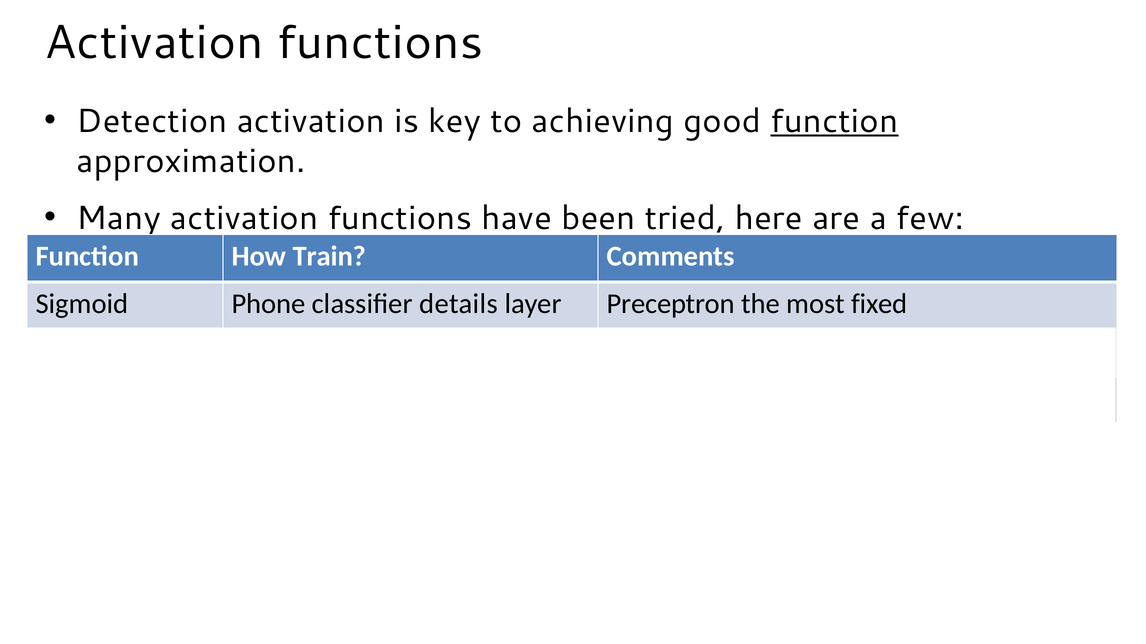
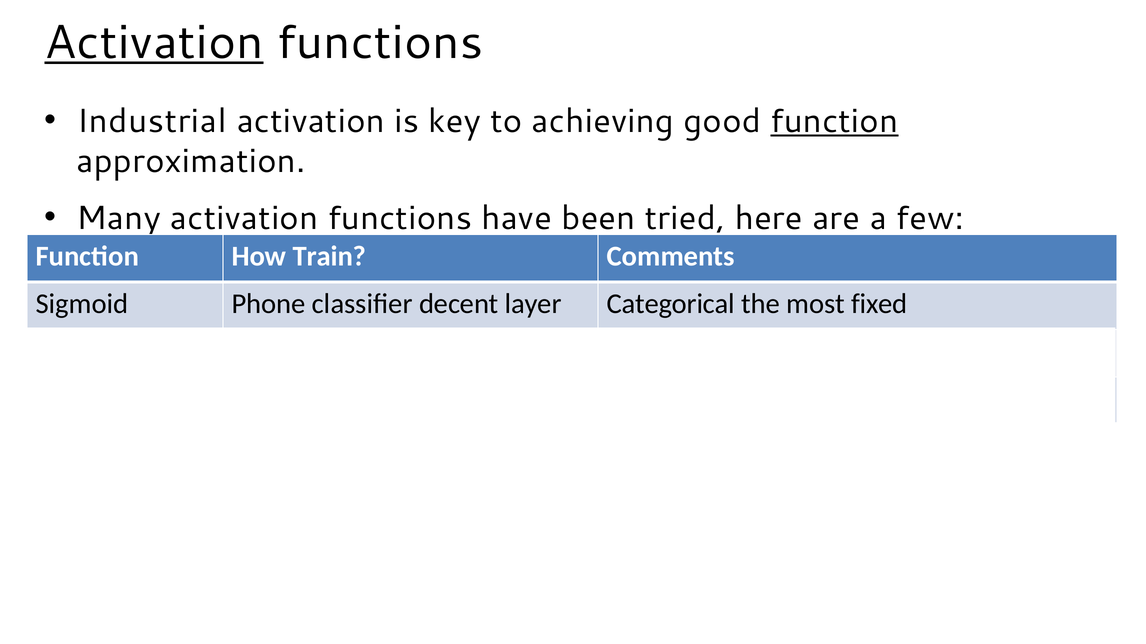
Activation underline: none -> present (154, 42)
Detection: Detection -> Industrial (152, 121)
details: details -> decent (459, 304)
layer Preceptron: Preceptron -> Categorical (671, 304)
